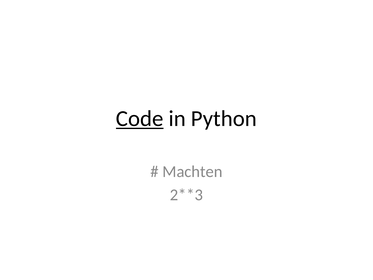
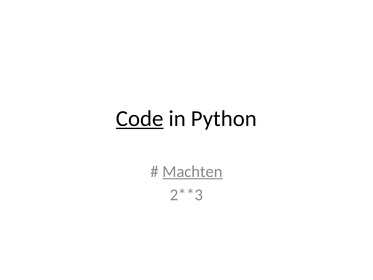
Machten underline: none -> present (192, 171)
